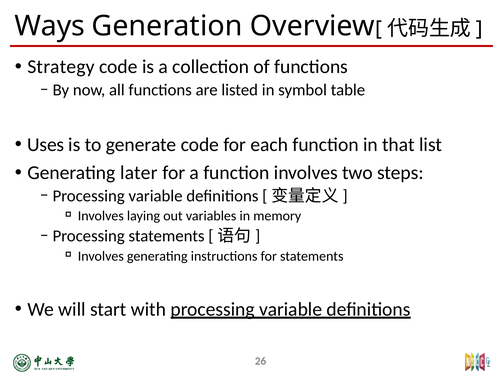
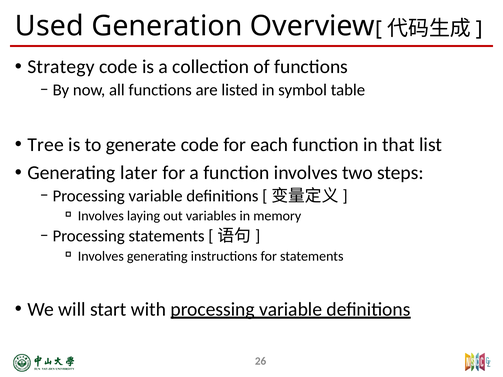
Ways: Ways -> Used (49, 26)
Uses: Uses -> Tree (46, 145)
